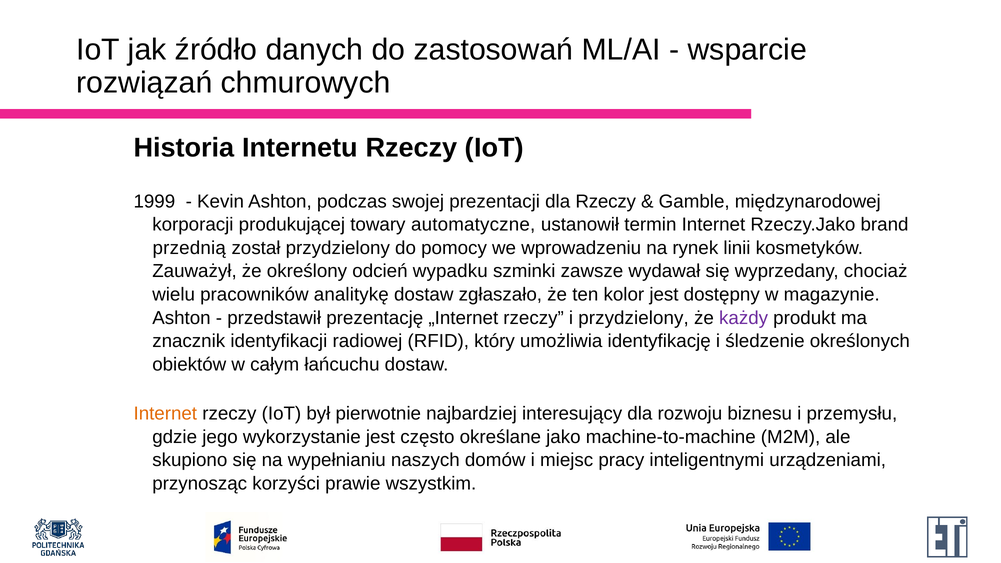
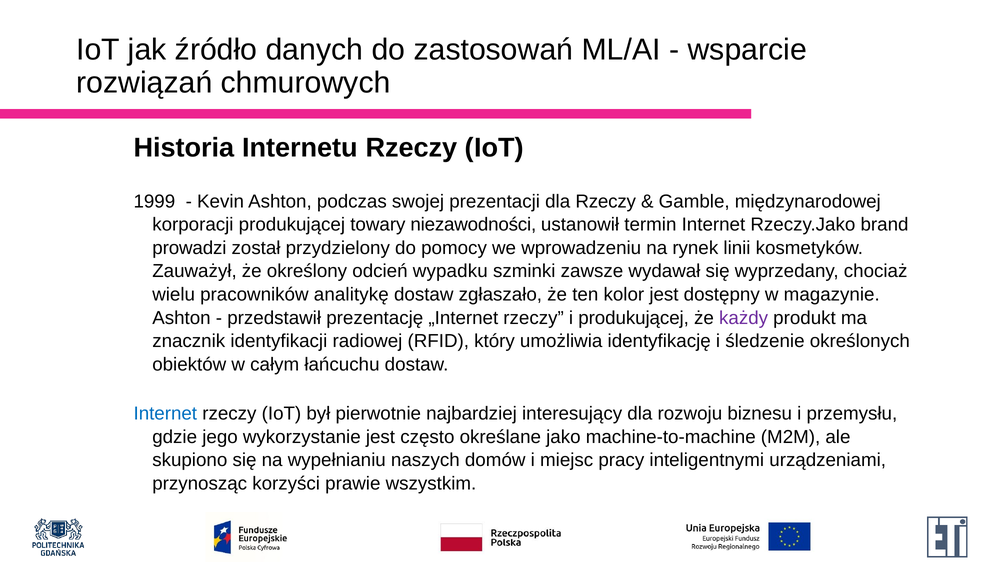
automatyczne: automatyczne -> niezawodności (473, 225)
przednią: przednią -> prowadzi (189, 248)
i przydzielony: przydzielony -> produkującej (634, 318)
Internet colour: orange -> blue (165, 414)
